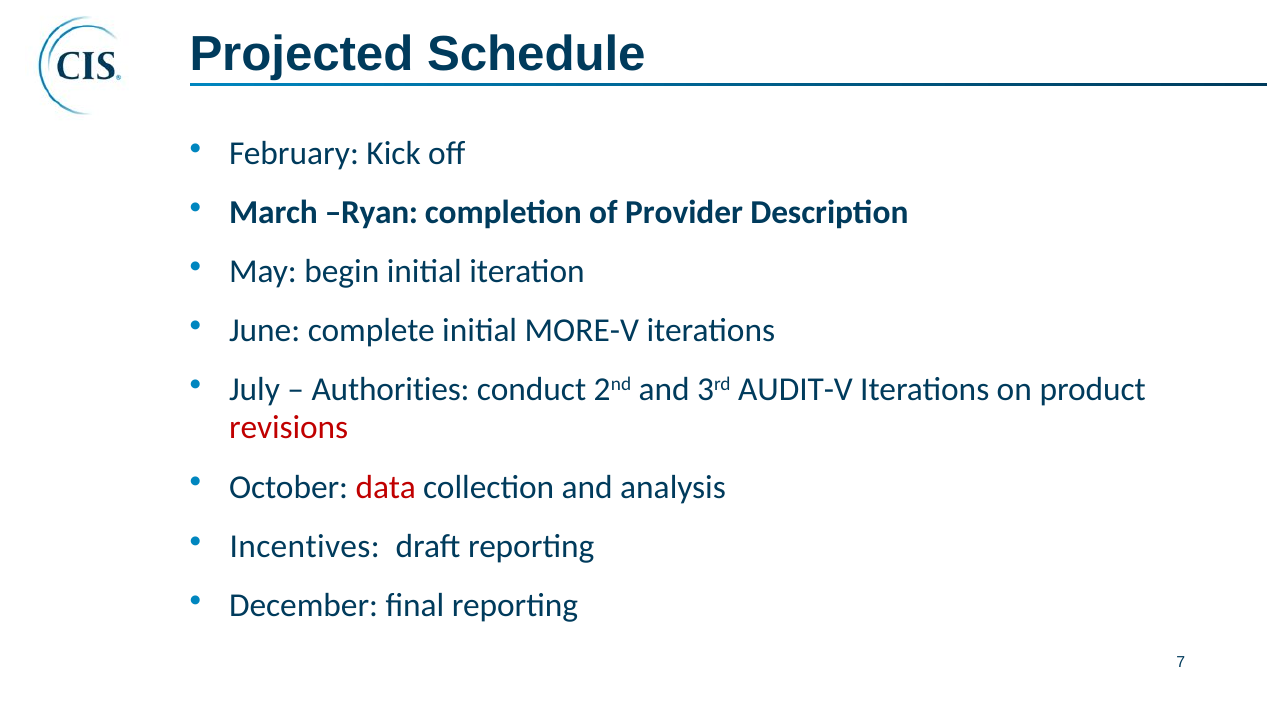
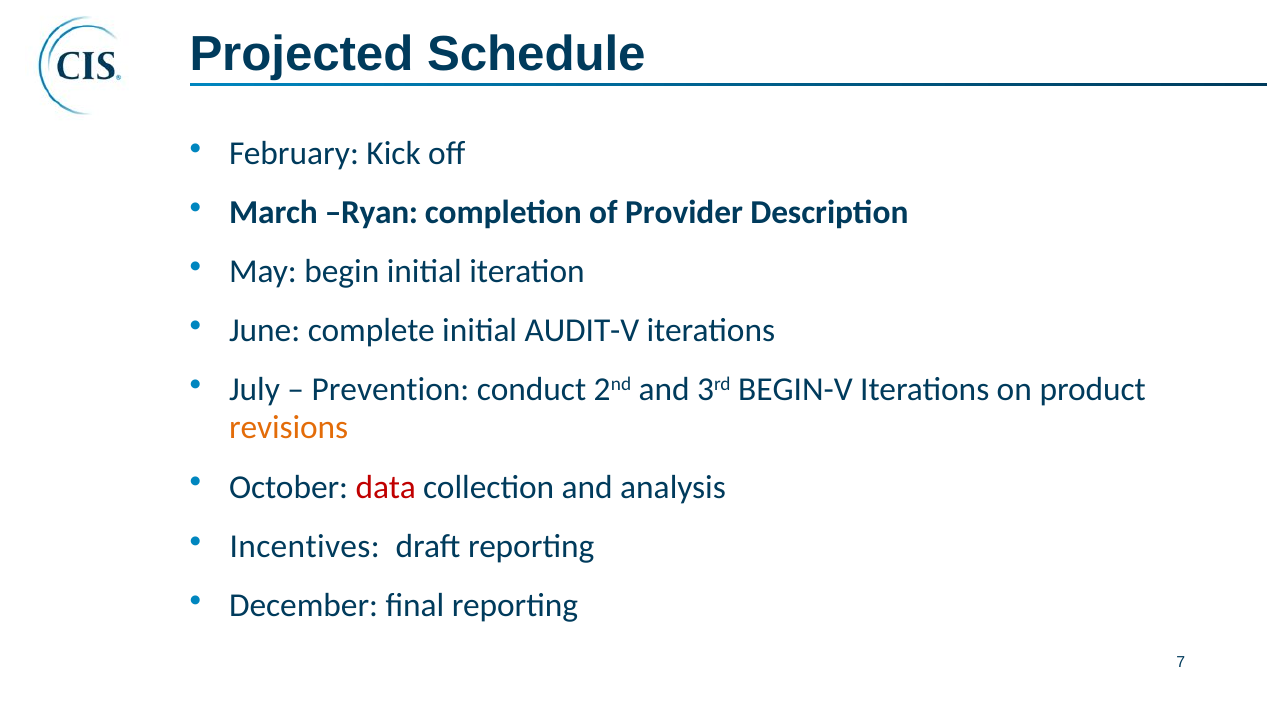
MORE-V: MORE-V -> AUDIT-V (582, 331)
Authorities: Authorities -> Prevention (390, 390)
AUDIT-V: AUDIT-V -> BEGIN-V (796, 390)
revisions colour: red -> orange (289, 428)
